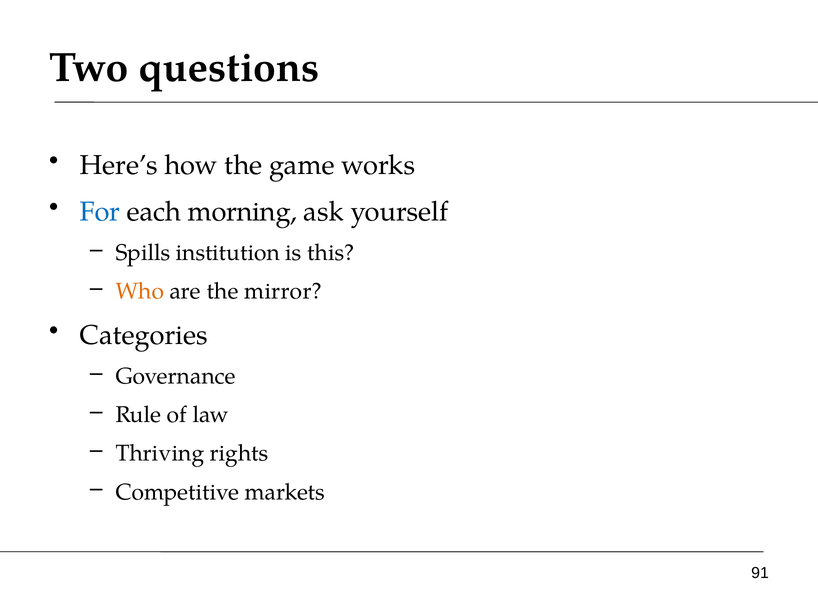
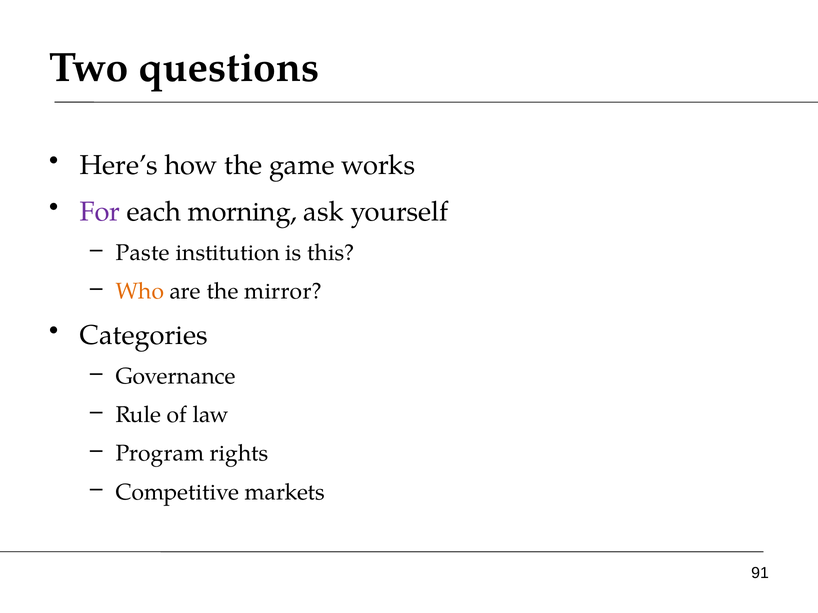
For colour: blue -> purple (100, 212)
Spills: Spills -> Paste (143, 253)
Thriving: Thriving -> Program (160, 454)
